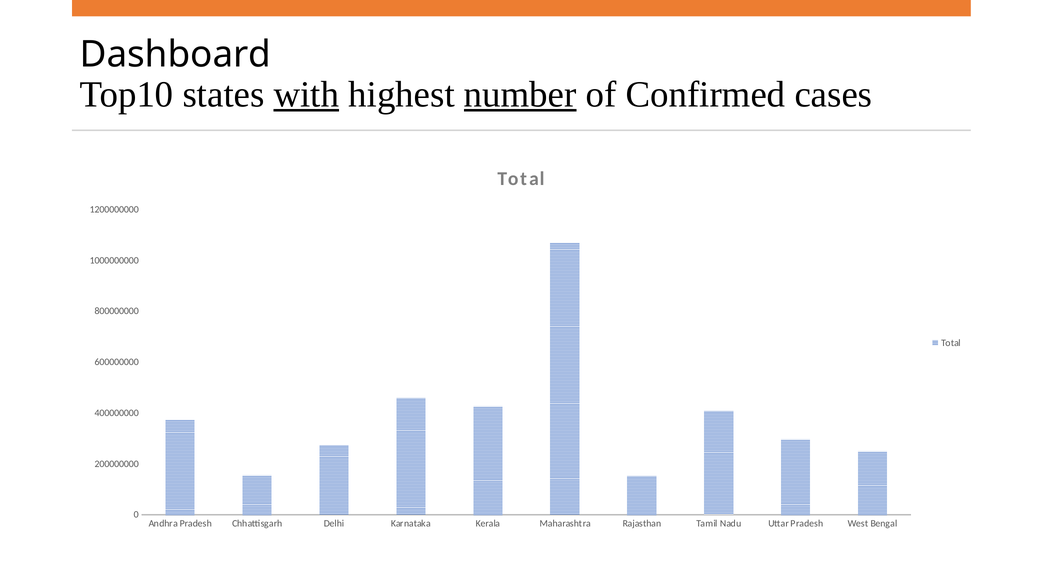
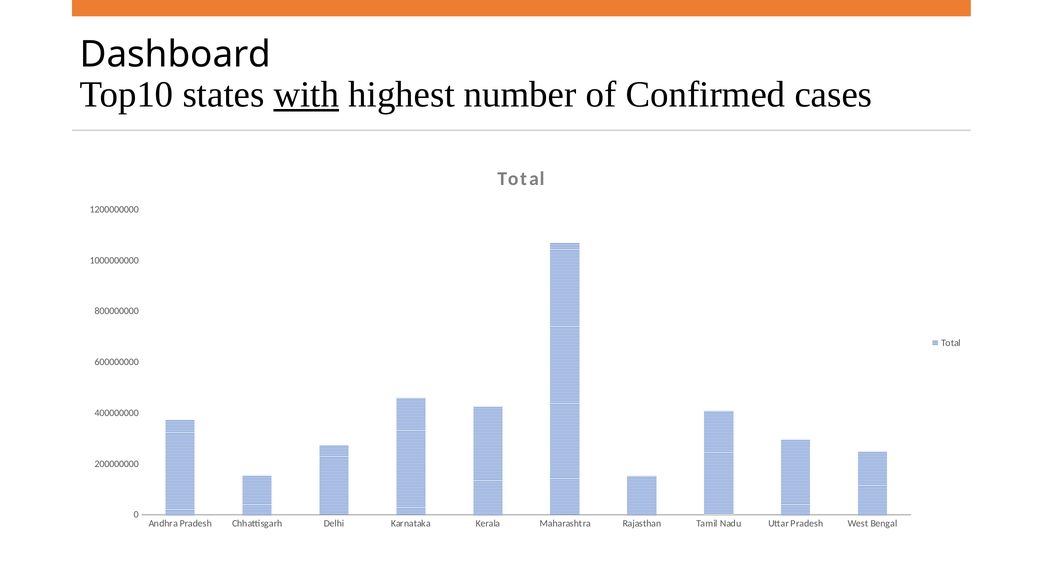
number underline: present -> none (520, 94)
